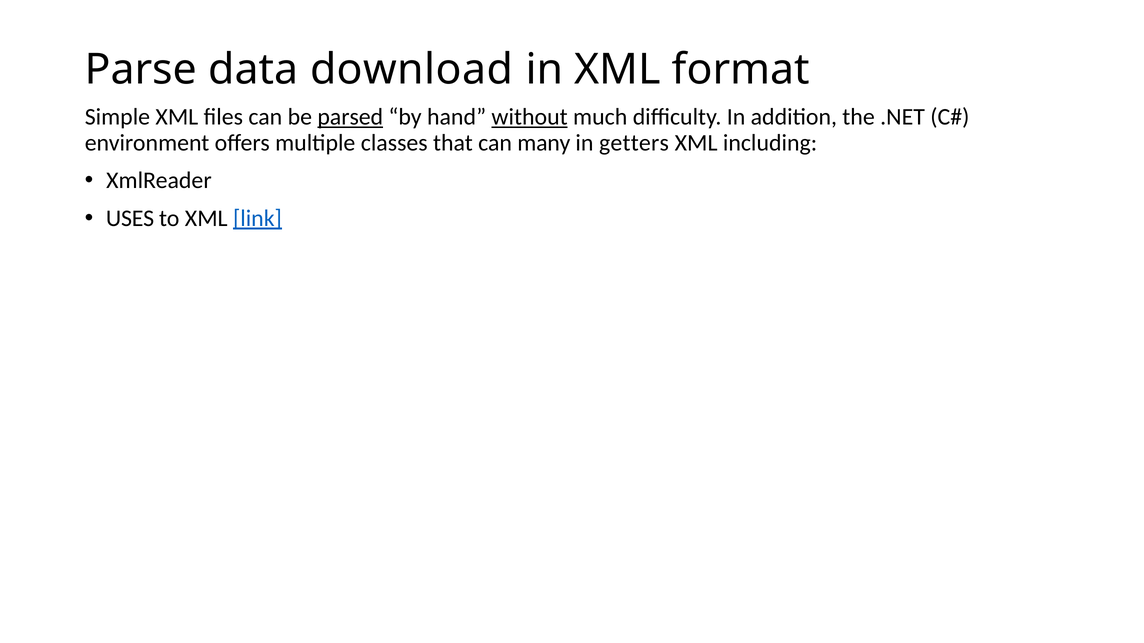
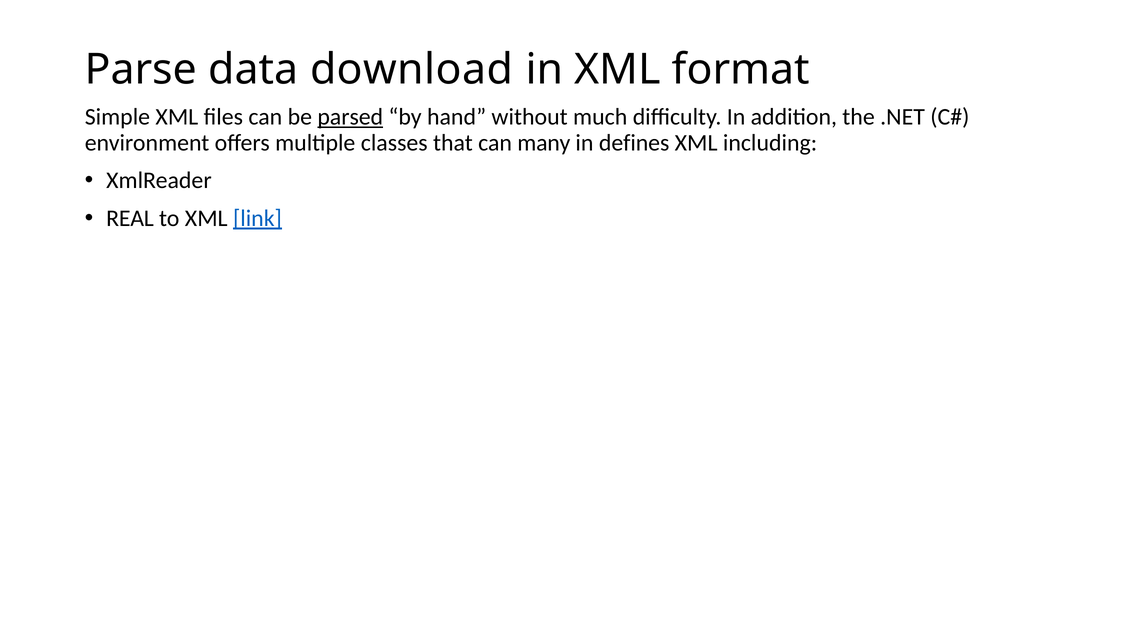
without underline: present -> none (530, 117)
getters: getters -> defines (634, 143)
USES: USES -> REAL (130, 219)
